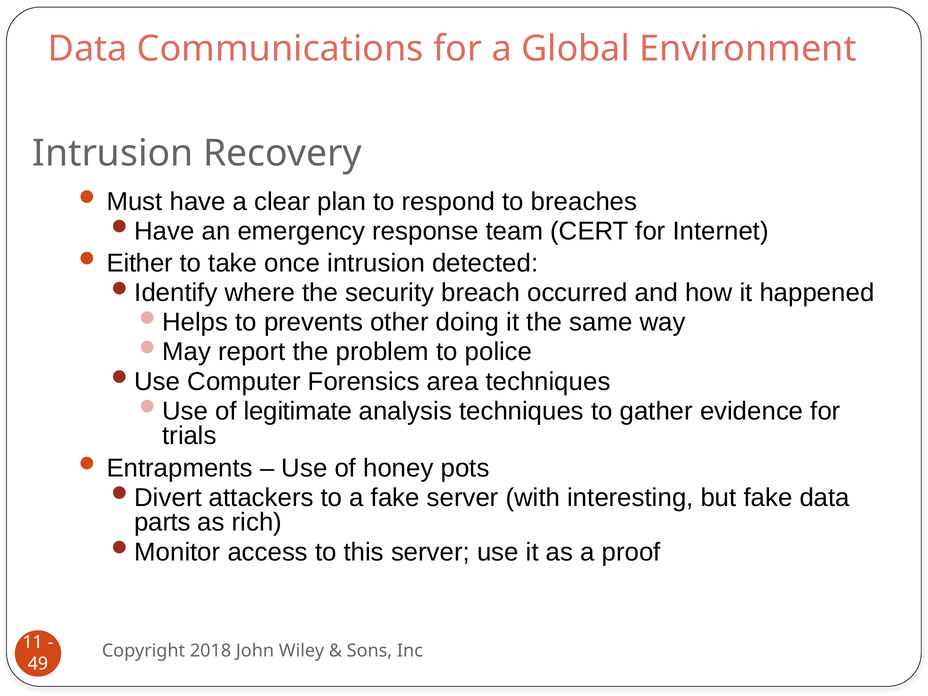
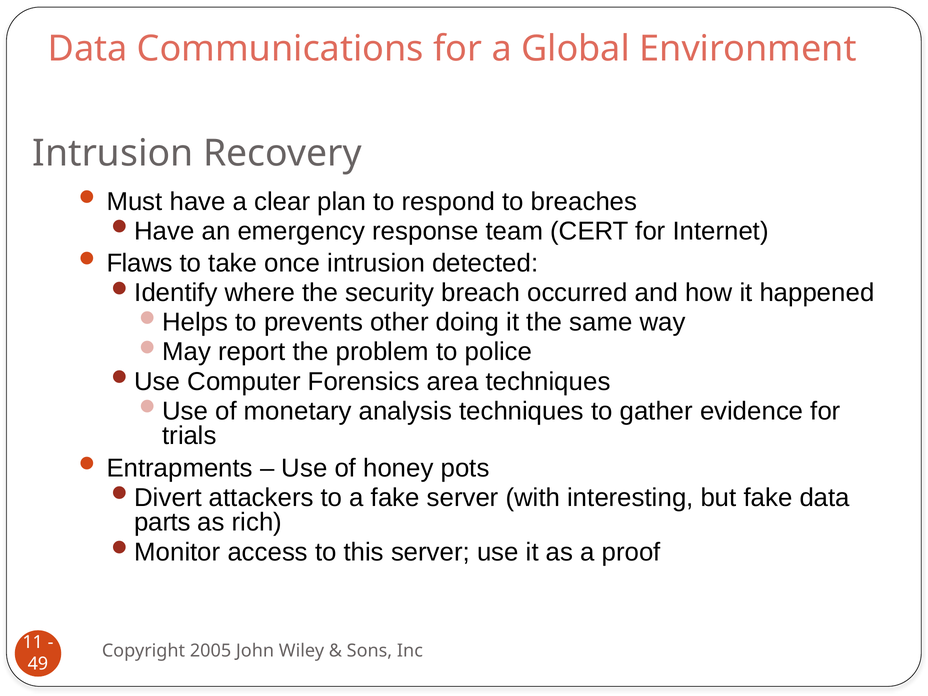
Either: Either -> Flaws (140, 263)
legitimate: legitimate -> monetary (298, 411)
2018: 2018 -> 2005 (211, 651)
